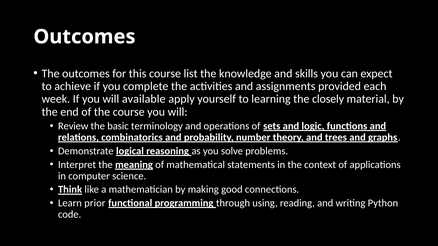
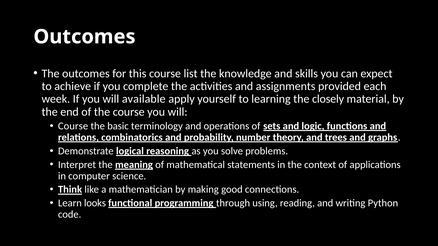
Review: Review -> Course (73, 126)
prior: prior -> looks (95, 203)
